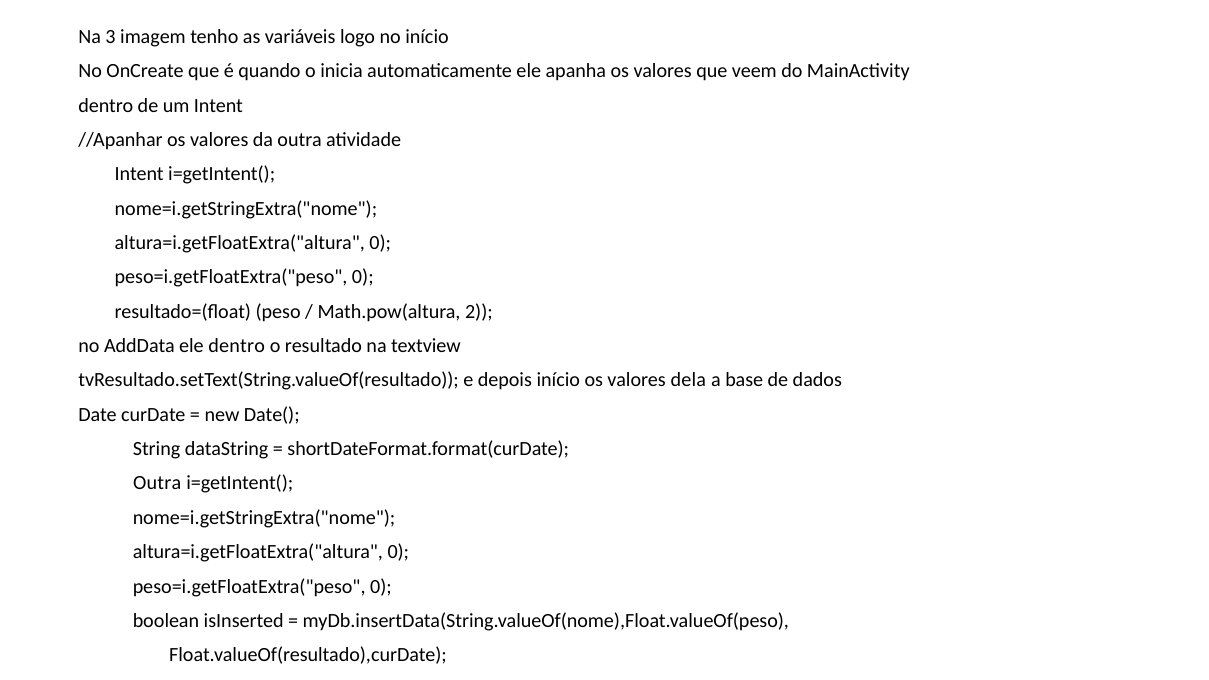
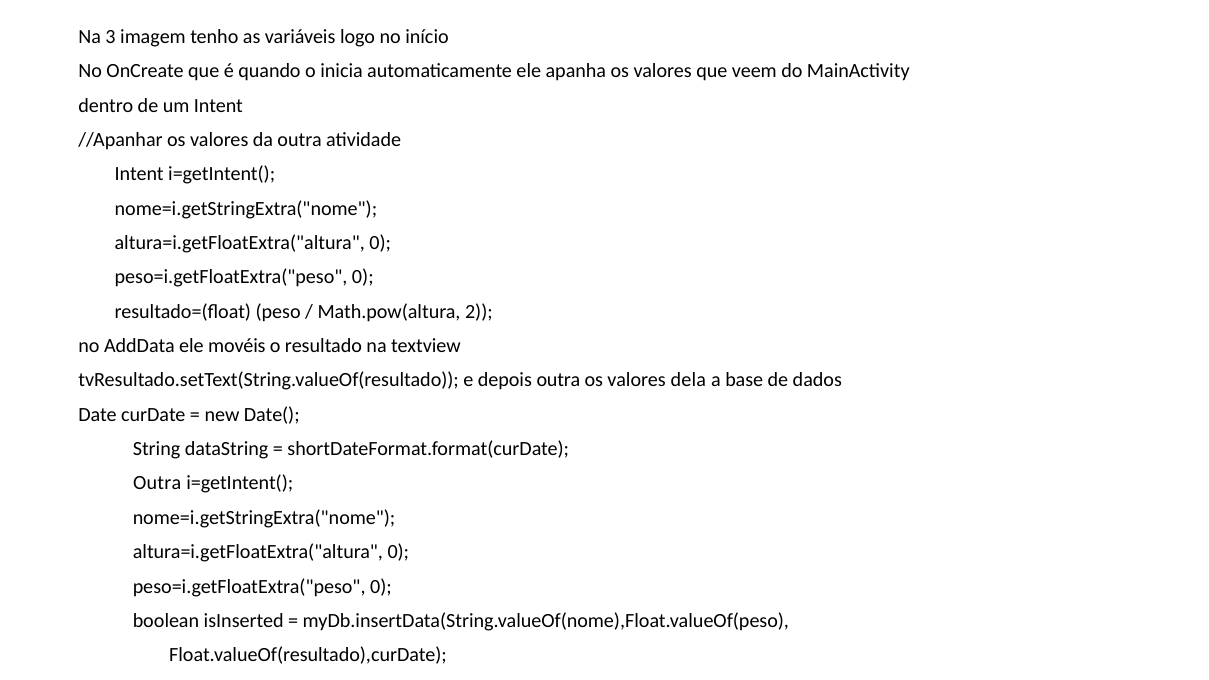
ele dentro: dentro -> movéis (237, 346)
depois início: início -> outra (558, 380)
